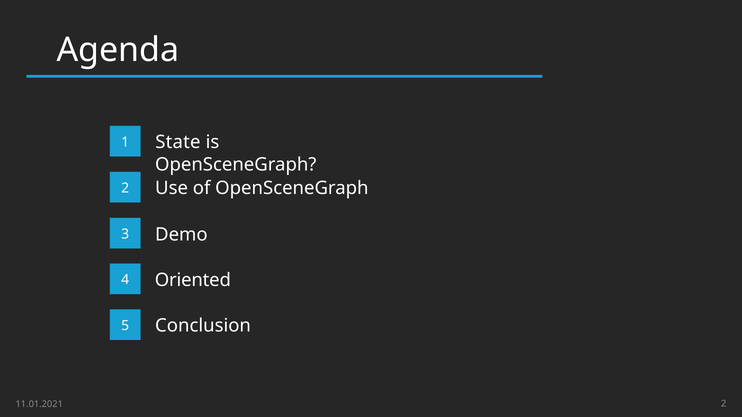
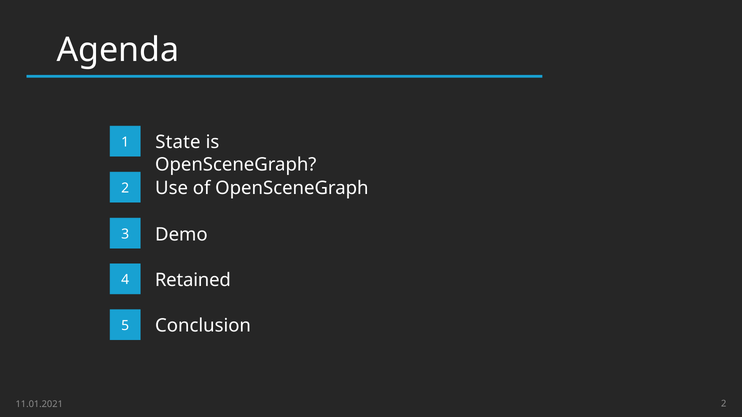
Oriented: Oriented -> Retained (193, 280)
